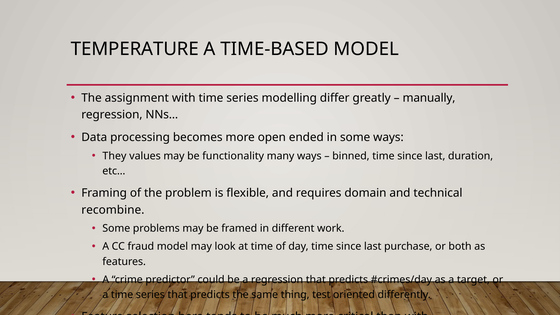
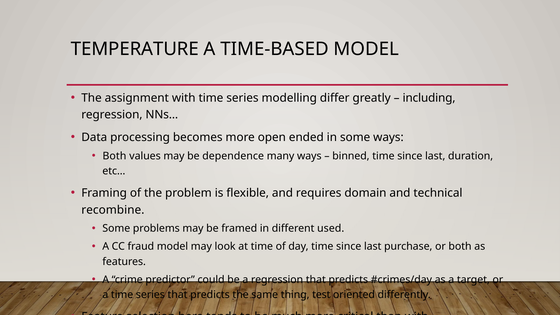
manually: manually -> including (429, 98)
They: They -> Both (114, 156)
functionality: functionality -> dependence (233, 156)
work: work -> used (331, 229)
